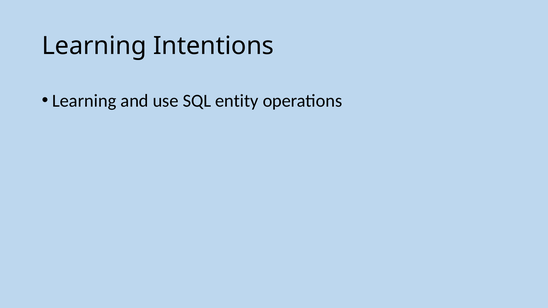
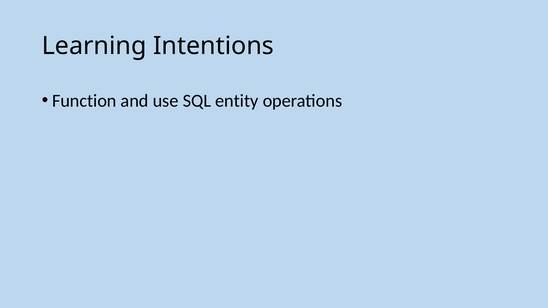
Learning: Learning -> Function (84, 101)
